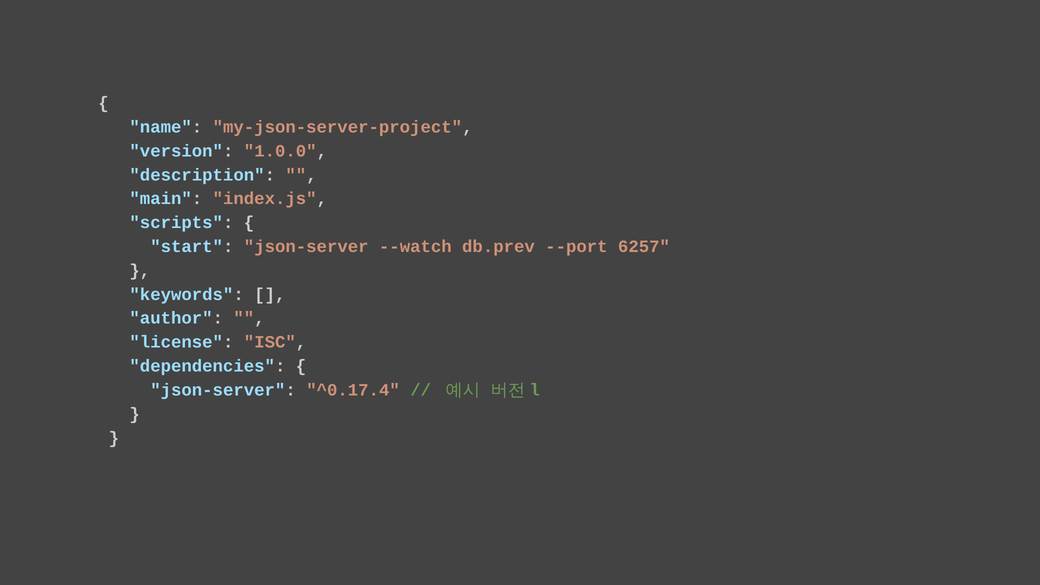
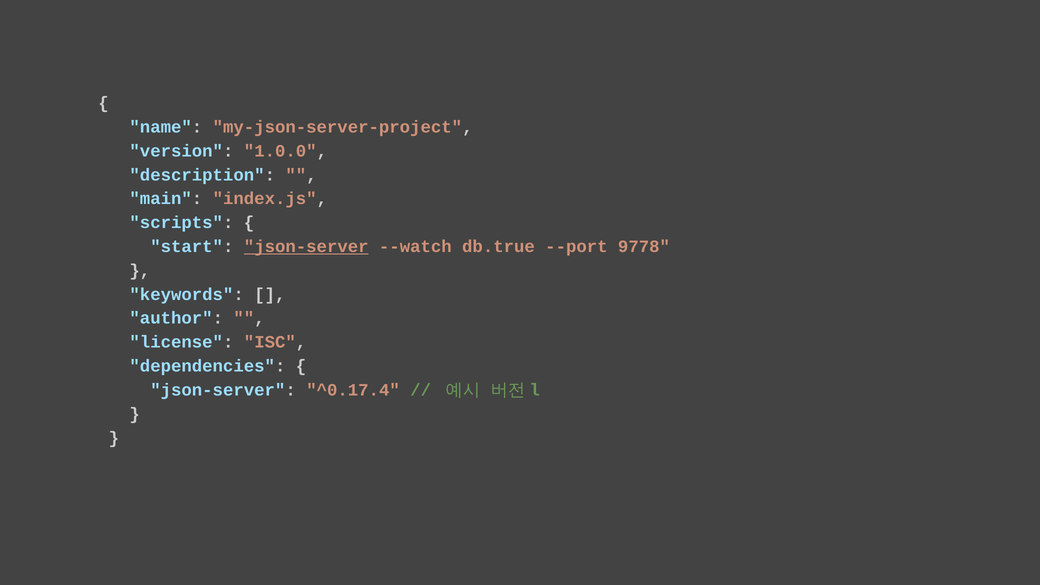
json-server underline: none -> present (306, 247)
db.prev: db.prev -> db.true (498, 247)
6257: 6257 -> 9778 (644, 247)
